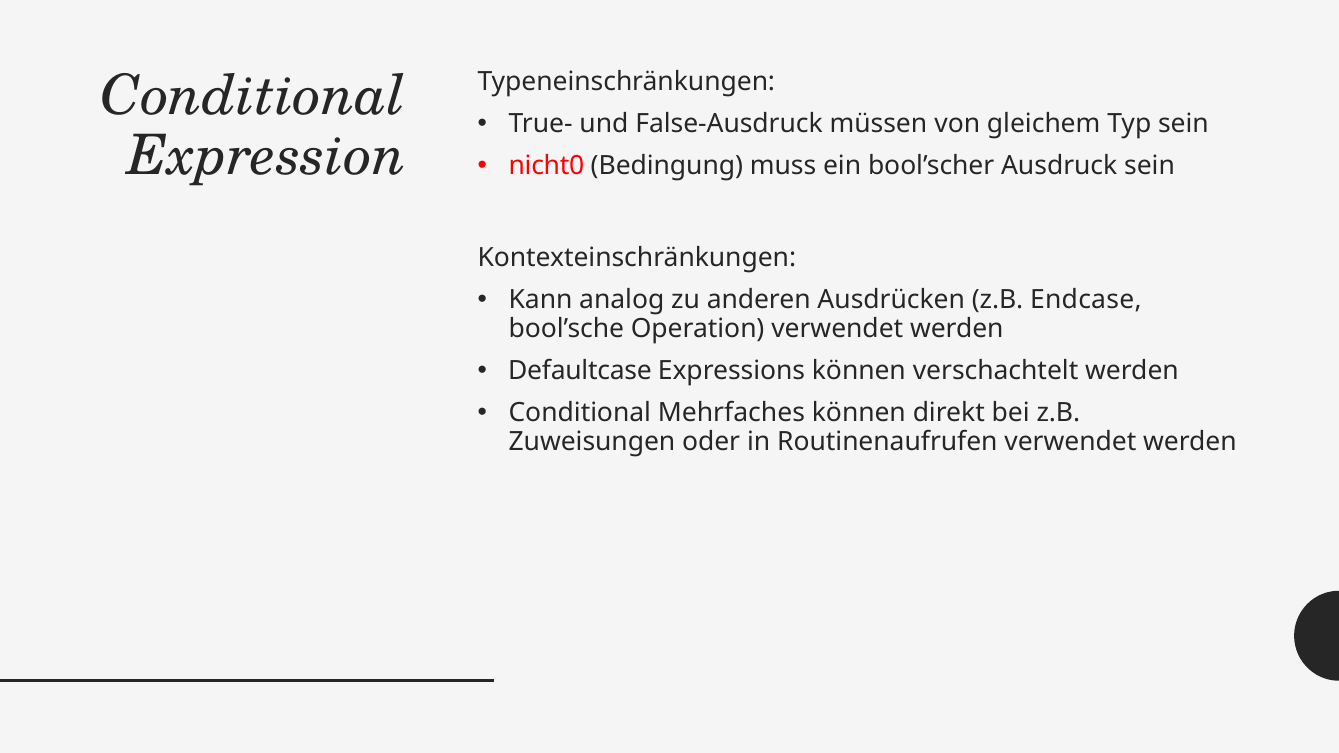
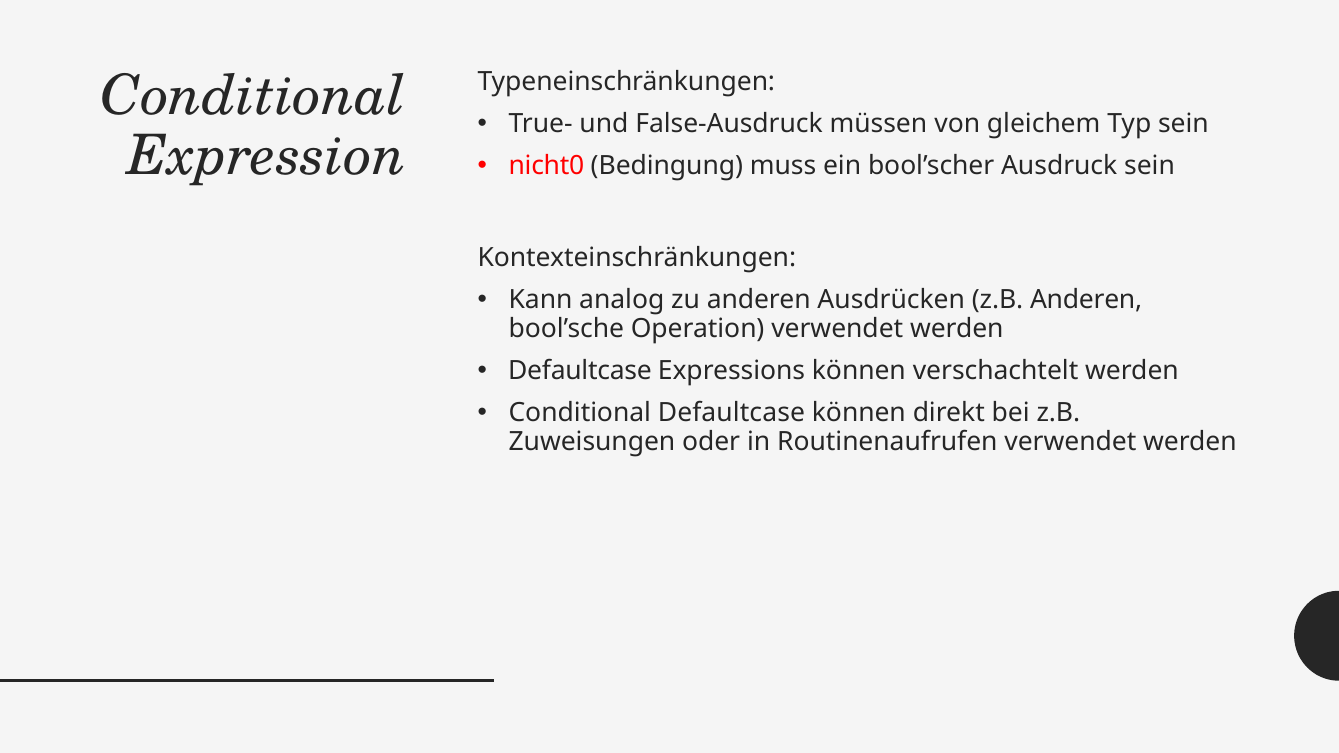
z.B Endcase: Endcase -> Anderen (1086, 300)
Conditional Mehrfaches: Mehrfaches -> Defaultcase (731, 412)
